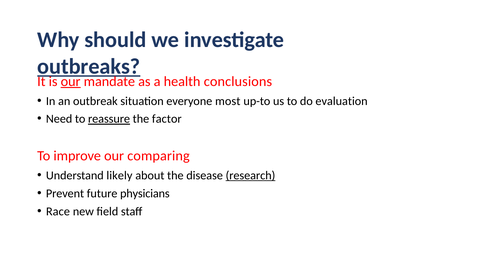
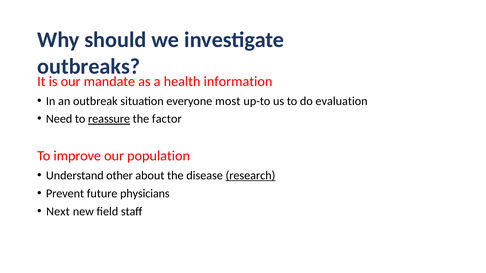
outbreaks underline: present -> none (89, 66)
our underline: present -> none (71, 81)
conclusions: conclusions -> information (238, 81)
comparing: comparing -> population (159, 156)
likely: likely -> other (120, 176)
Race: Race -> Next (58, 212)
